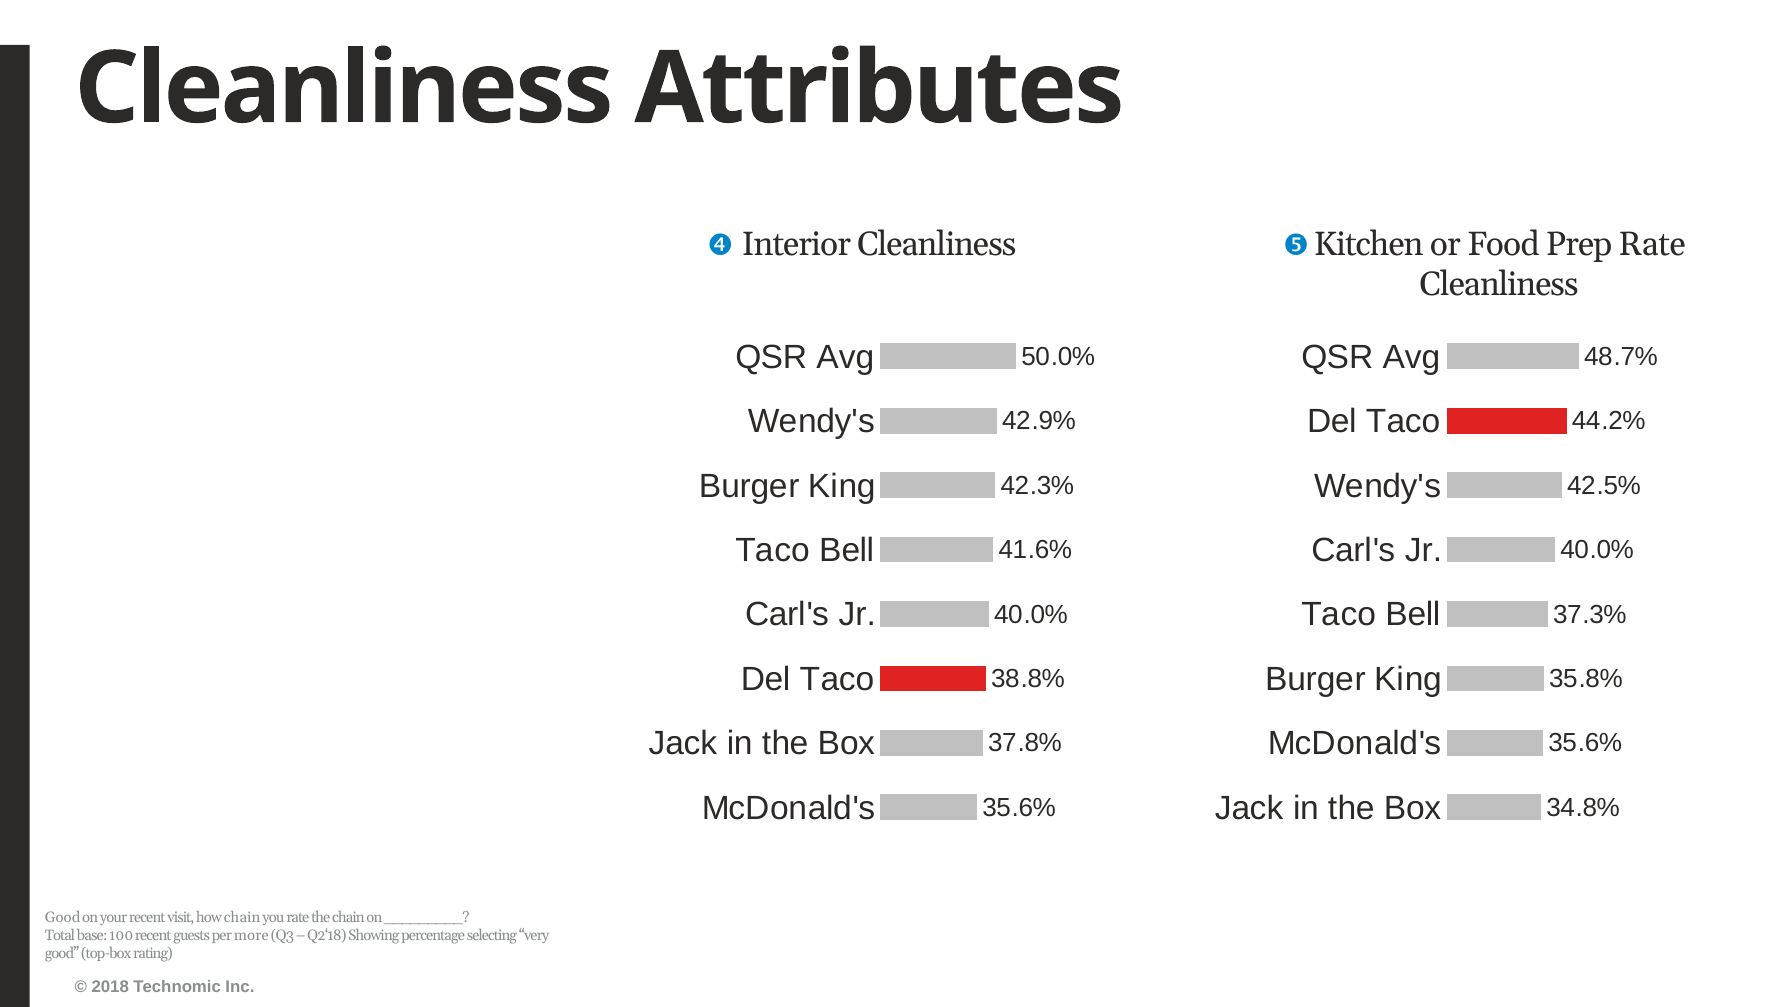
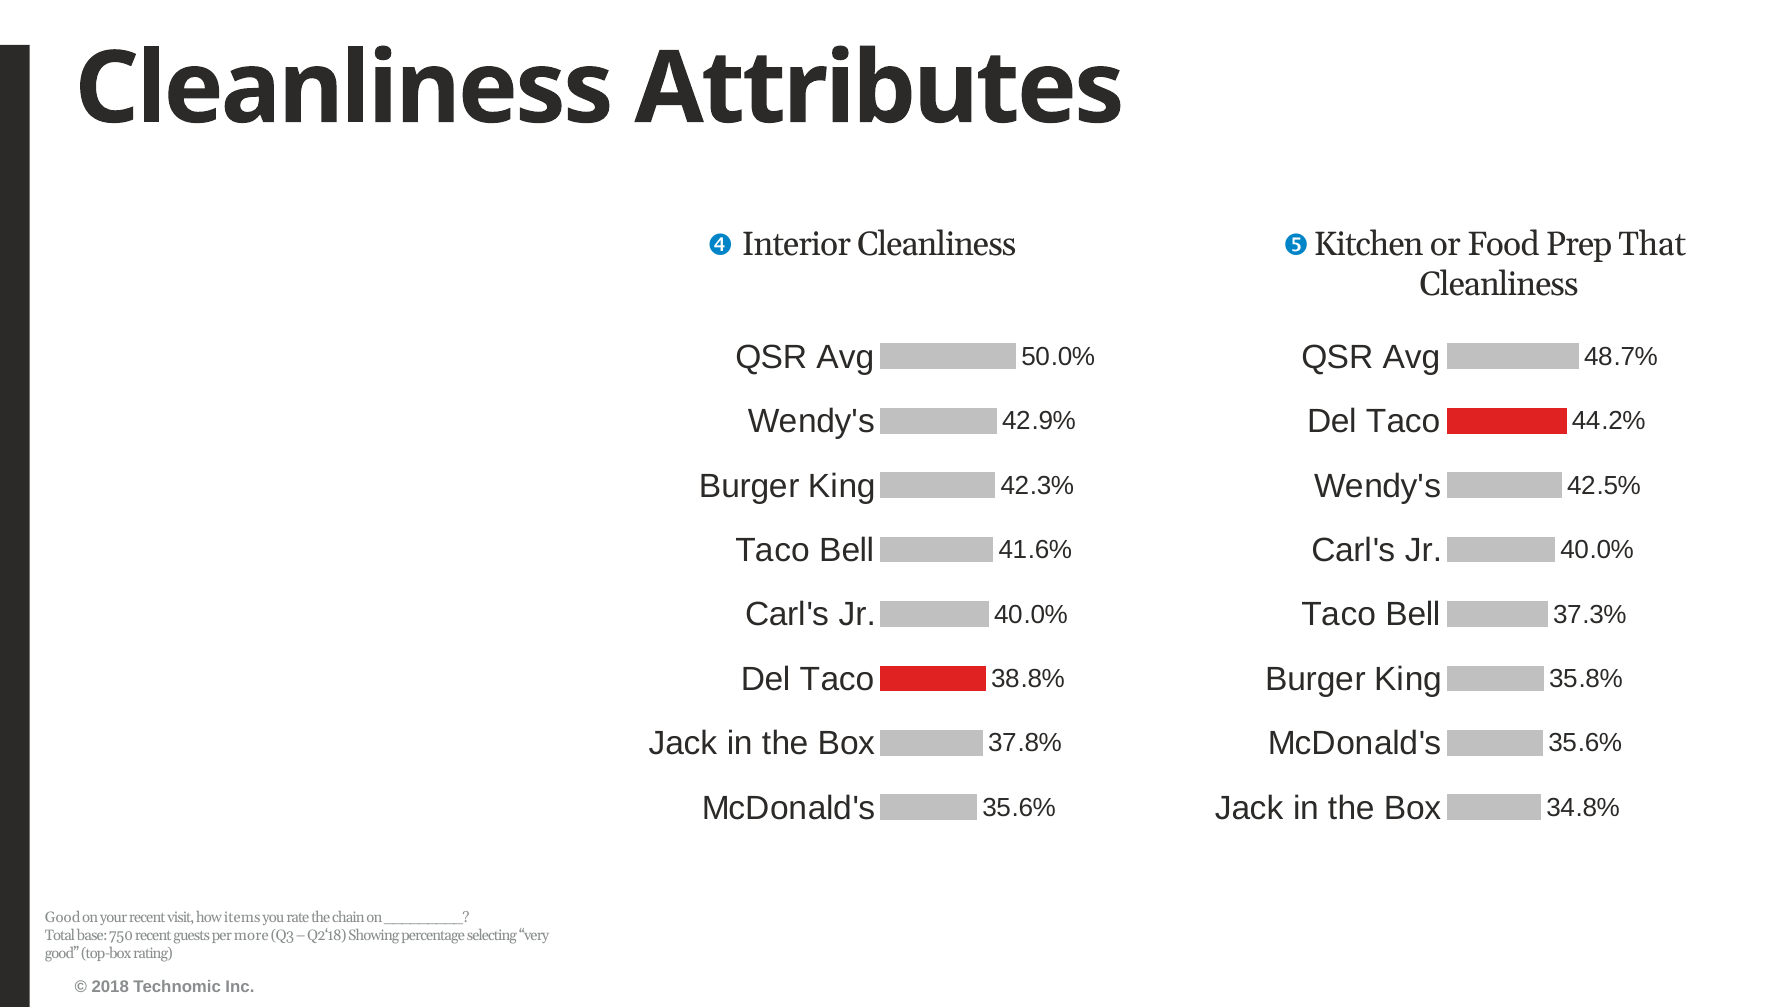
Prep Rate: Rate -> That (1652, 245)
how chain: chain -> items (242, 918)
100: 100 -> 750 (121, 935)
